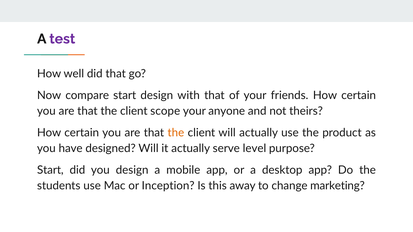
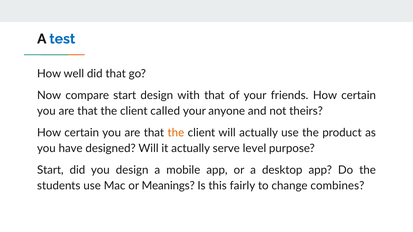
test colour: purple -> blue (62, 39)
scope: scope -> called (165, 111)
Inception: Inception -> Meanings (168, 186)
away: away -> fairly (242, 186)
marketing: marketing -> combines (337, 186)
